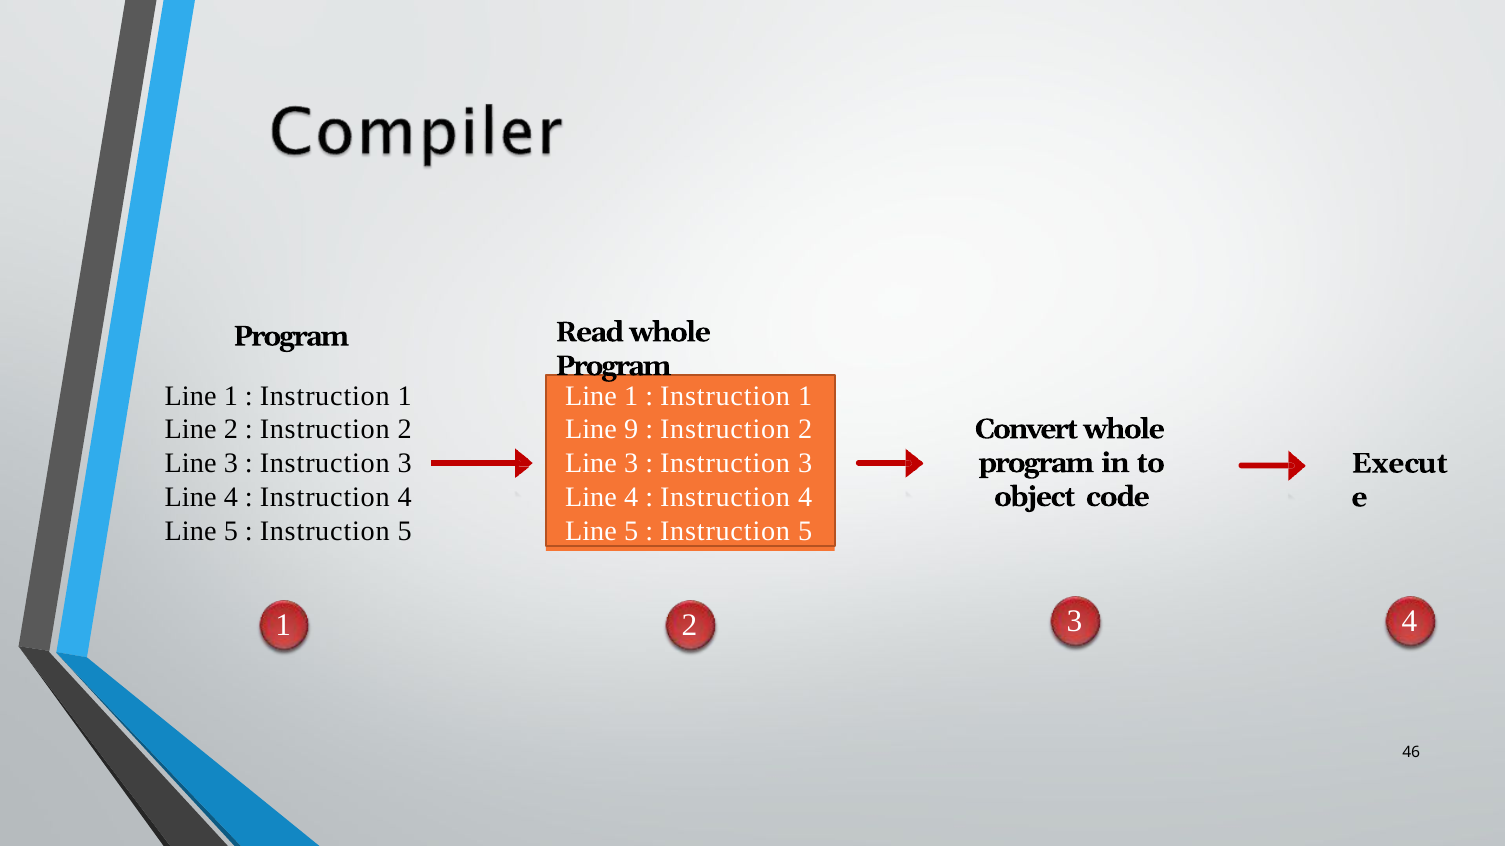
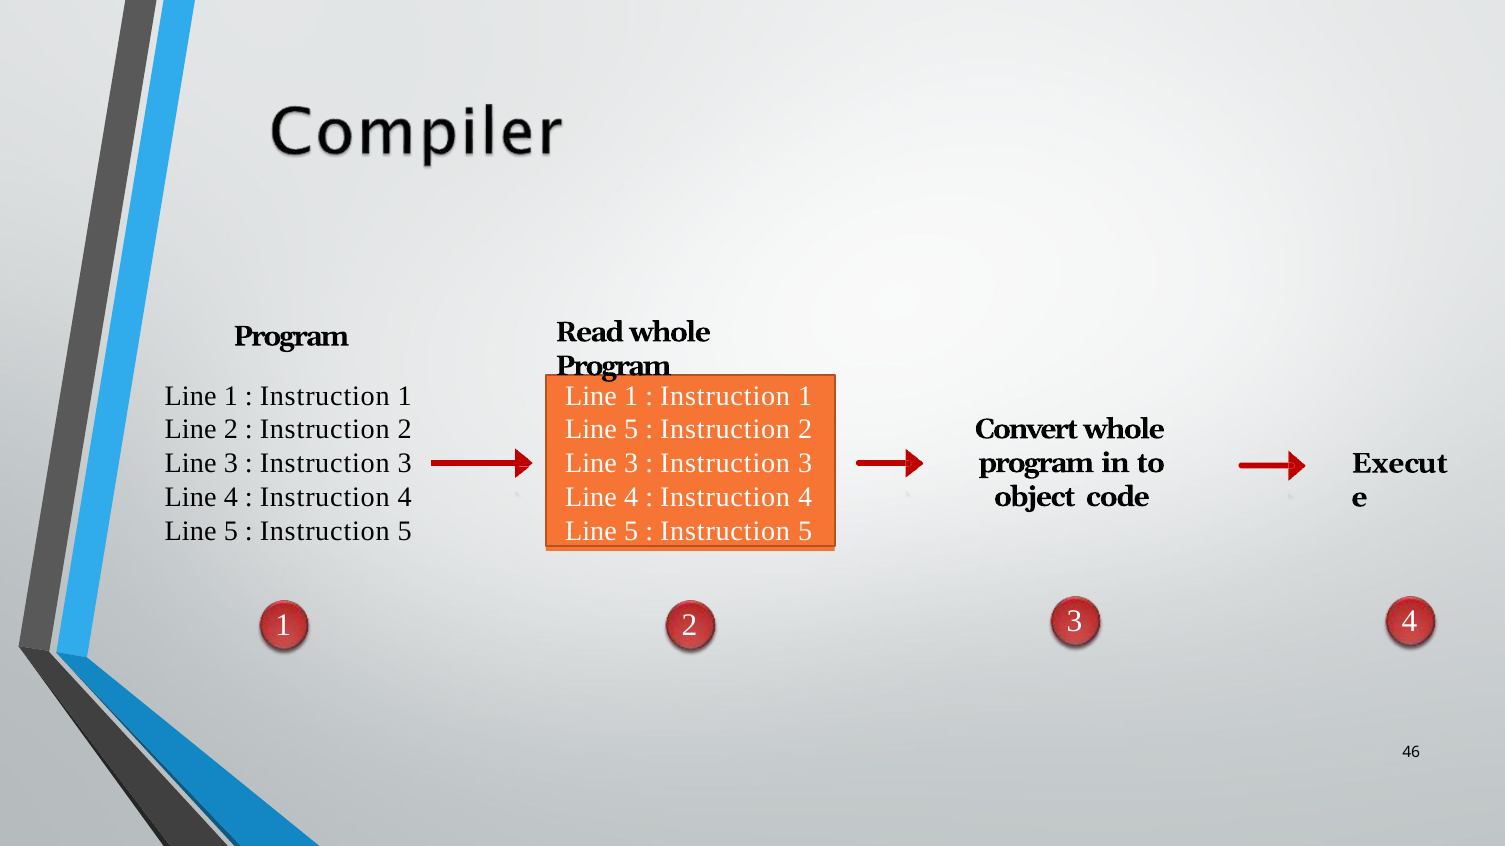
9: 9 -> 5 (631, 430)
